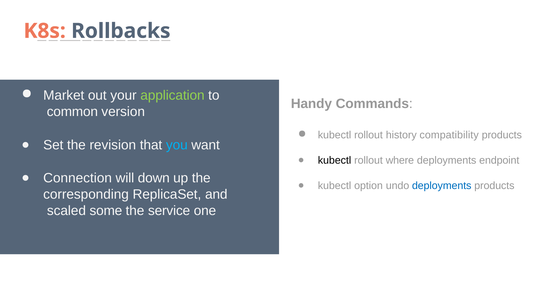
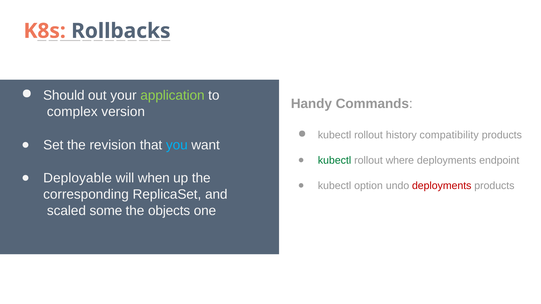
Market: Market -> Should (64, 95)
common: common -> complex (72, 112)
kubectl colour: black -> green (335, 160)
Connection: Connection -> Deployable (78, 178)
down: down -> when (154, 178)
deployments colour: blue -> red (442, 186)
service: service -> objects (169, 211)
